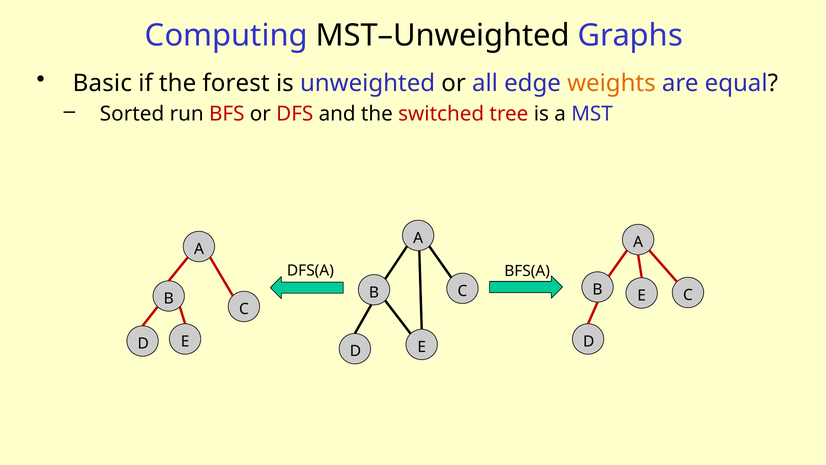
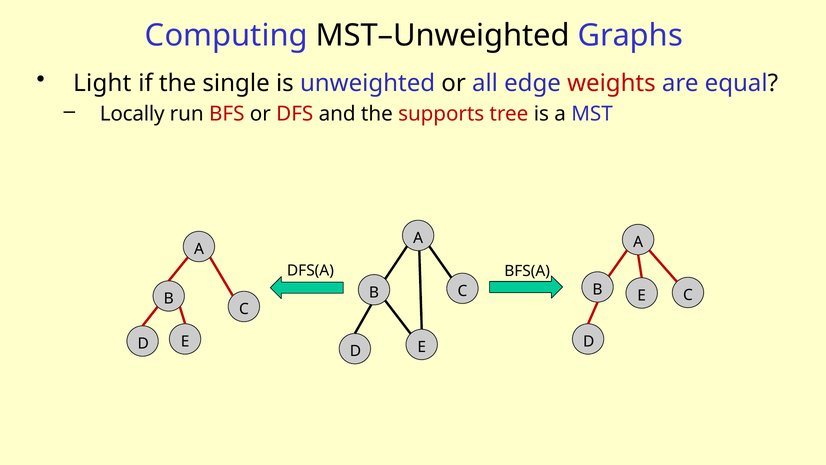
Basic: Basic -> Light (102, 83)
forest: forest -> single (236, 83)
weights colour: orange -> red (611, 83)
Sorted: Sorted -> Locally (132, 114)
switched: switched -> supports (441, 114)
